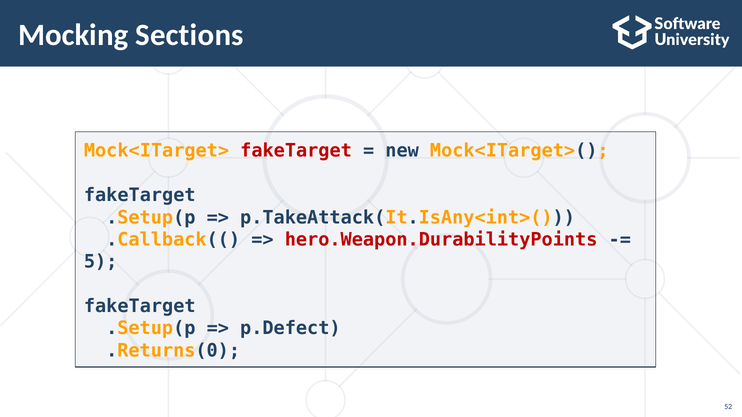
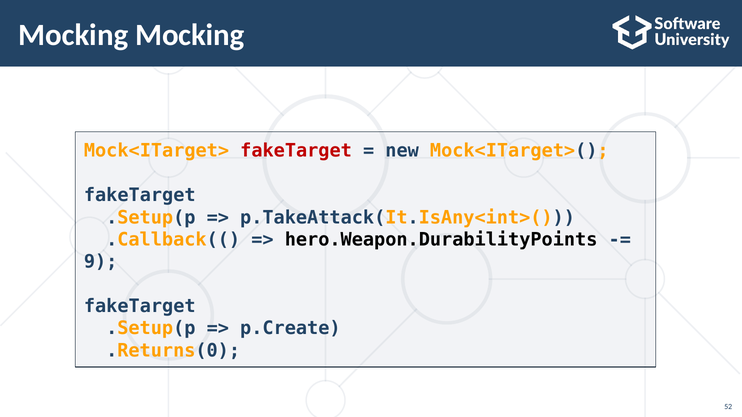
Mocking Sections: Sections -> Mocking (190, 35)
hero.Weapon.DurabilityPoints colour: red -> black (441, 240)
5: 5 -> 9 (101, 262)
p.Defect: p.Defect -> p.Create (290, 329)
